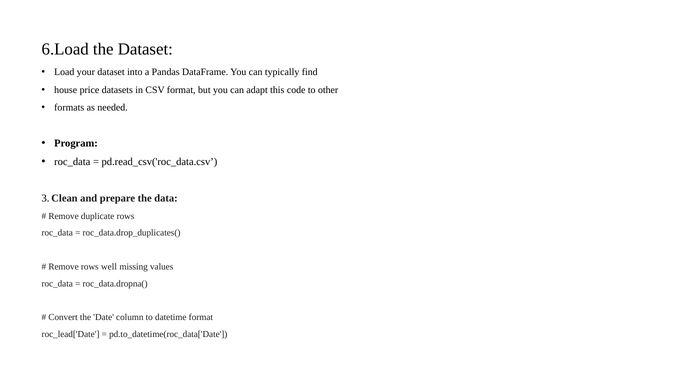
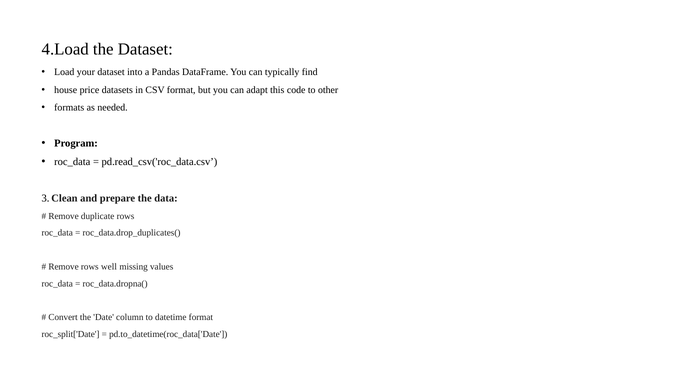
6.Load: 6.Load -> 4.Load (65, 49)
roc_lead['Date: roc_lead['Date -> roc_split['Date (71, 334)
